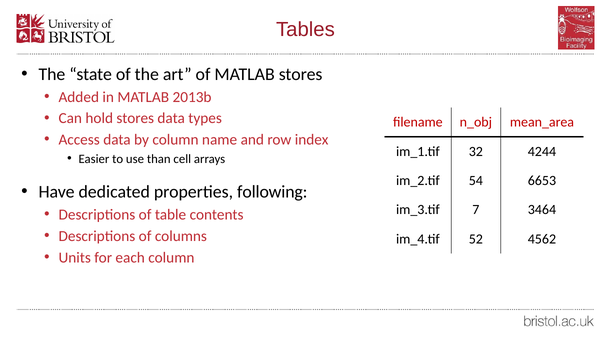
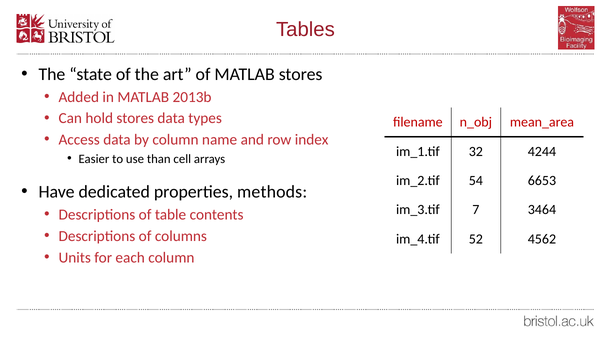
following: following -> methods (272, 192)
